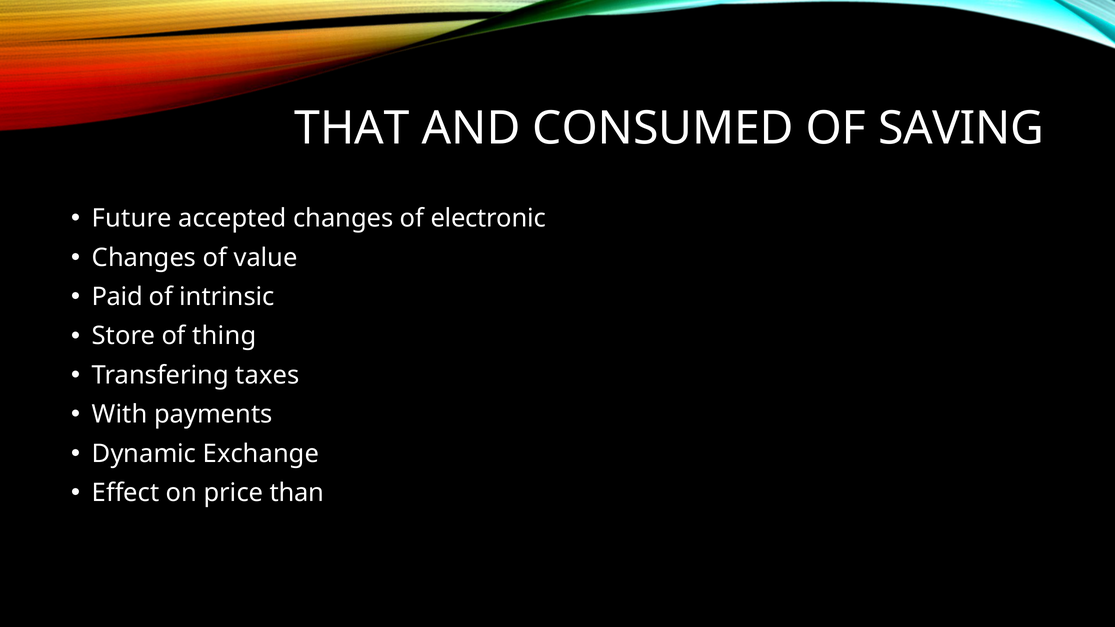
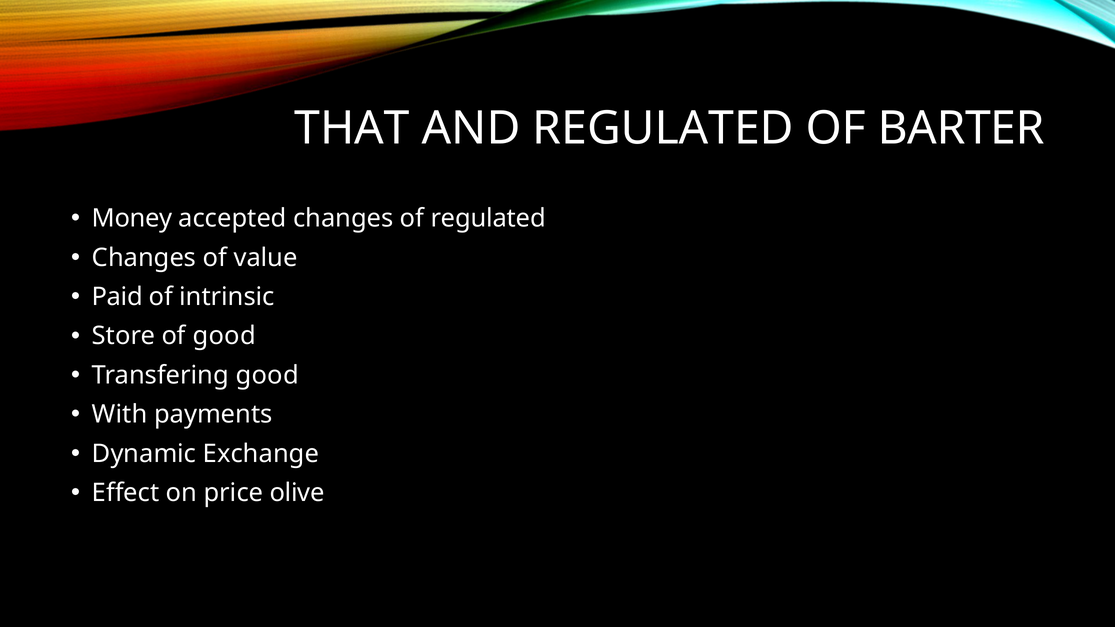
AND CONSUMED: CONSUMED -> REGULATED (663, 129)
SAVING: SAVING -> BARTER (961, 129)
Future: Future -> Money (132, 219)
of electronic: electronic -> regulated (488, 219)
of thing: thing -> good (224, 336)
Transfering taxes: taxes -> good (267, 375)
than: than -> olive (297, 493)
